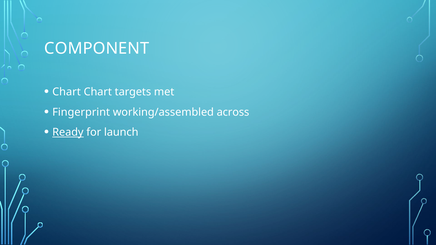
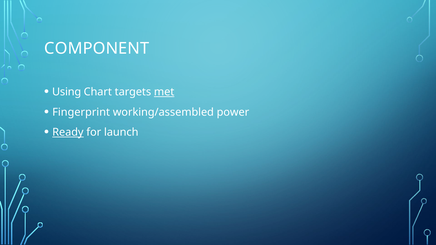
Chart: Chart -> Using (67, 92)
met underline: none -> present (164, 92)
across: across -> power (233, 112)
